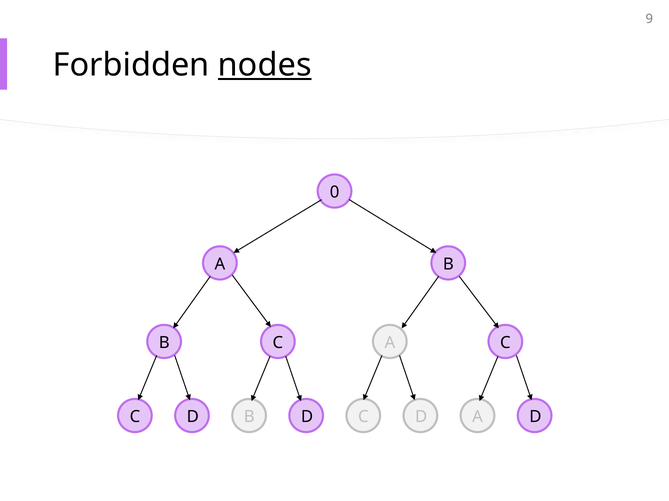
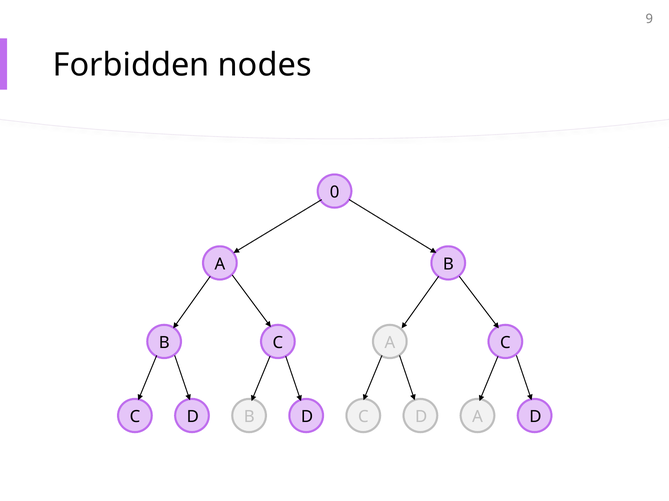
nodes underline: present -> none (265, 65)
